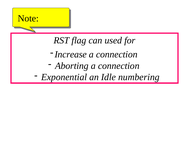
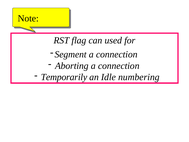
Increase: Increase -> Segment (71, 54)
Exponential: Exponential -> Temporarily (64, 77)
